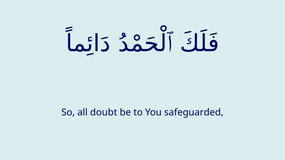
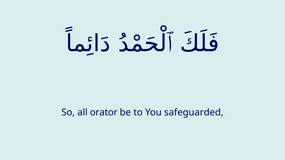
doubt: doubt -> orator (104, 113)
